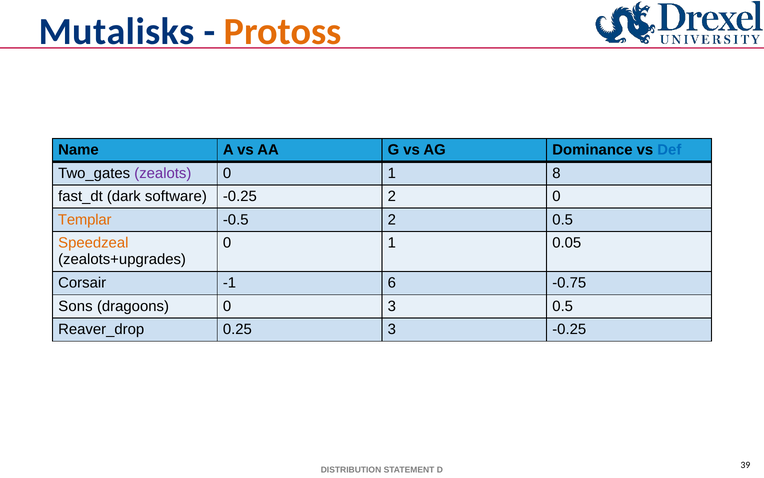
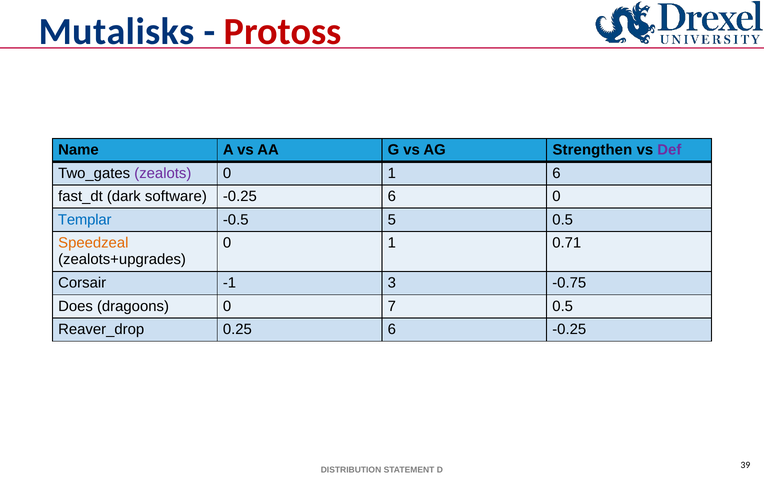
Protoss colour: orange -> red (283, 32)
Dominance: Dominance -> Strengthen (592, 150)
Def colour: blue -> purple (669, 150)
1 8: 8 -> 6 (556, 173)
-0.25 2: 2 -> 6 (392, 196)
Templar colour: orange -> blue (85, 219)
-0.5 2: 2 -> 5 (392, 219)
0.05: 0.05 -> 0.71 (567, 243)
6: 6 -> 3 (392, 283)
Sons: Sons -> Does (76, 306)
0 3: 3 -> 7 (392, 306)
0.25 3: 3 -> 6 (392, 329)
